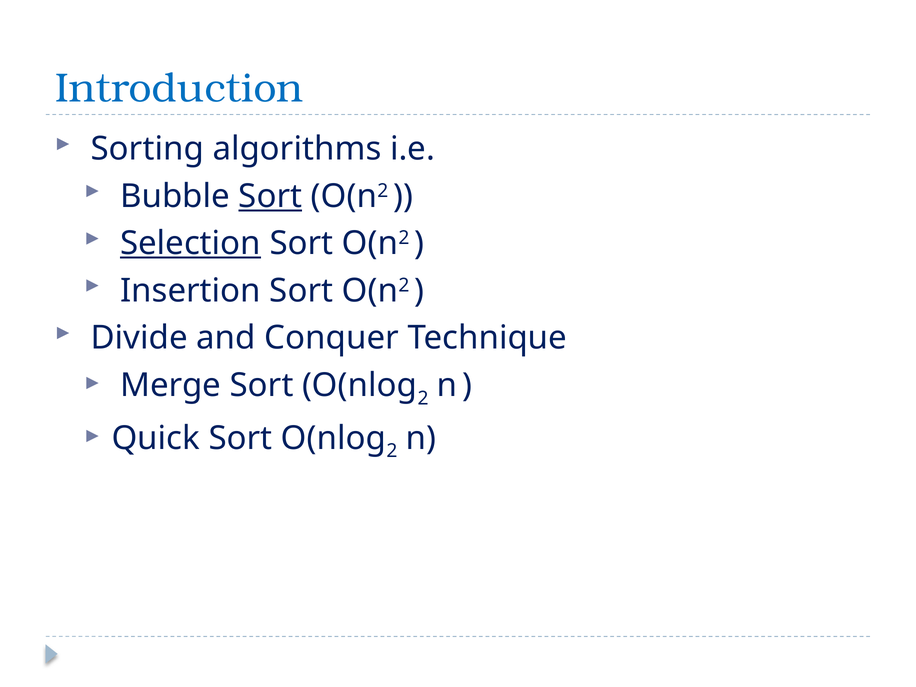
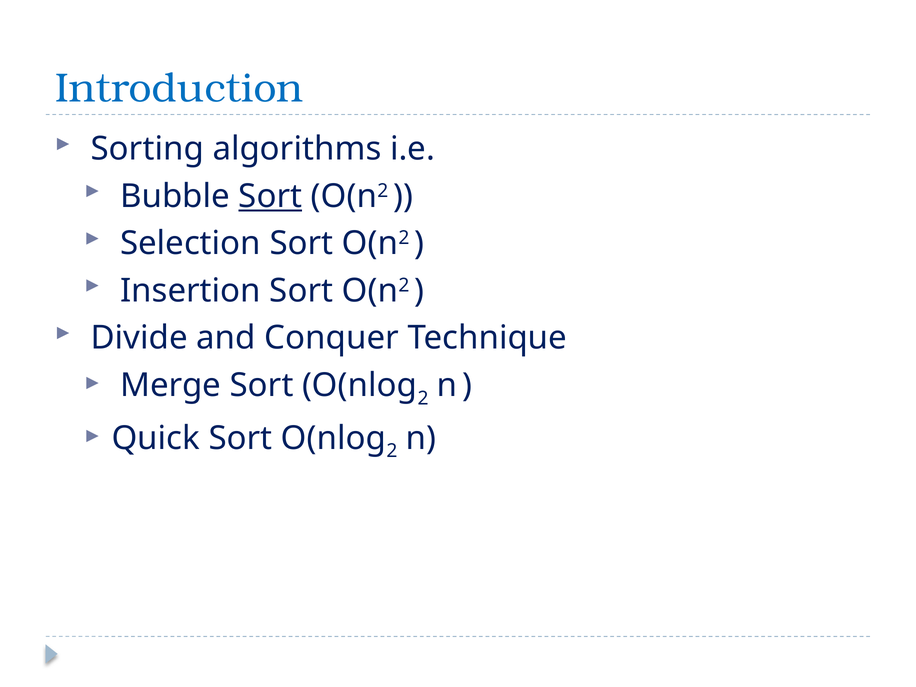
Selection underline: present -> none (191, 243)
